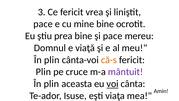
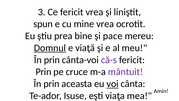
pace: pace -> spun (43, 24)
mine bine: bine -> vrea (105, 24)
Domnul underline: none -> present (50, 48)
plin: plin -> prin (52, 60)
că-s colour: orange -> purple (109, 60)
Plin: Plin -> Prin (43, 72)
plin: plin -> prin (51, 84)
